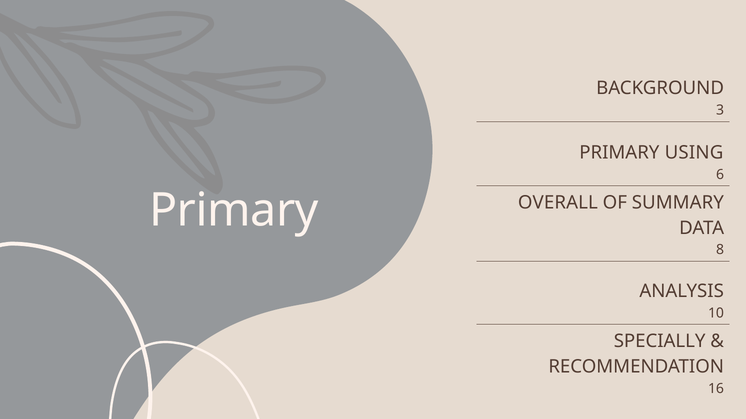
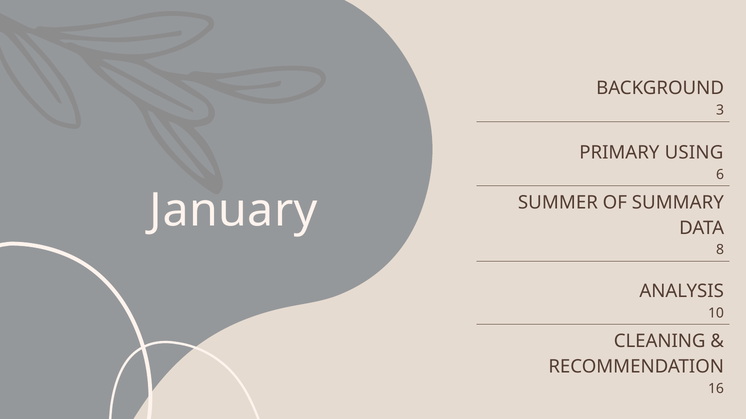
OVERALL: OVERALL -> SUMMER (558, 203)
Primary: Primary -> January (233, 211)
SPECIALLY: SPECIALLY -> CLEANING (660, 342)
